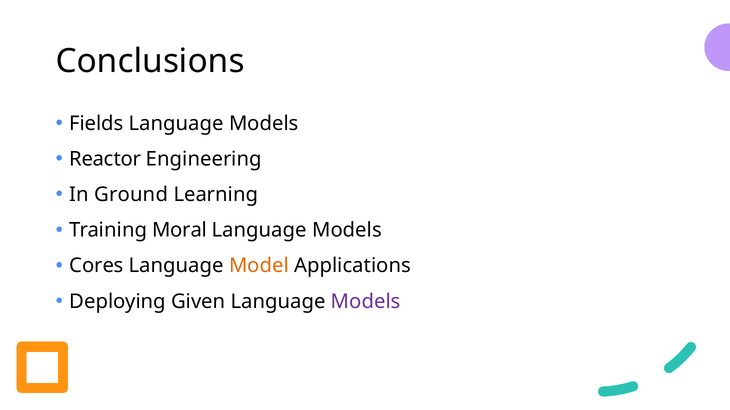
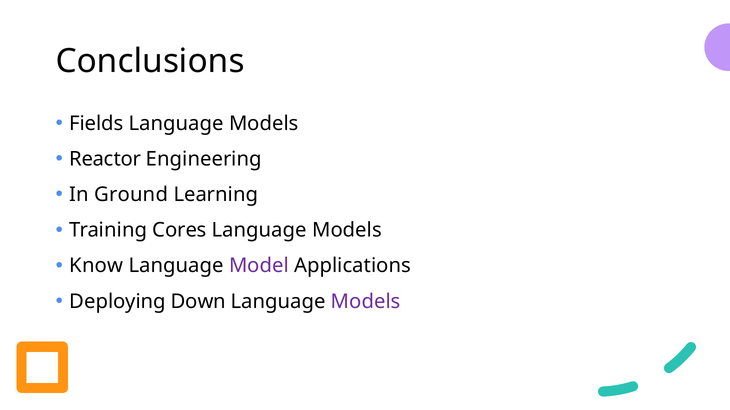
Moral: Moral -> Cores (179, 231)
Cores: Cores -> Know (96, 266)
Model colour: orange -> purple (259, 266)
Given: Given -> Down (198, 302)
